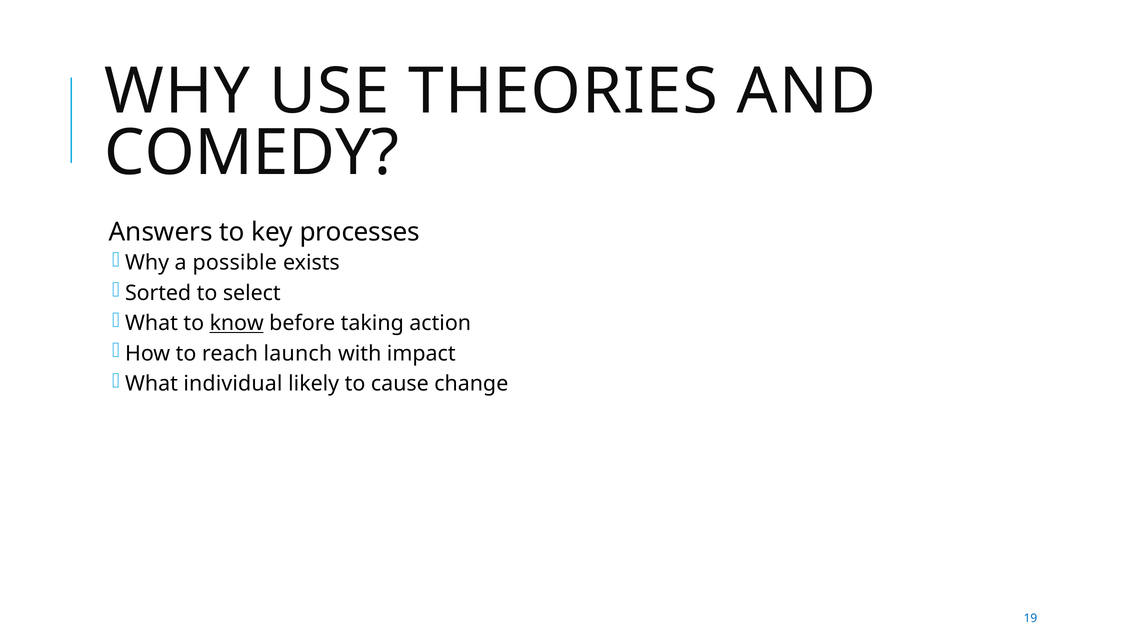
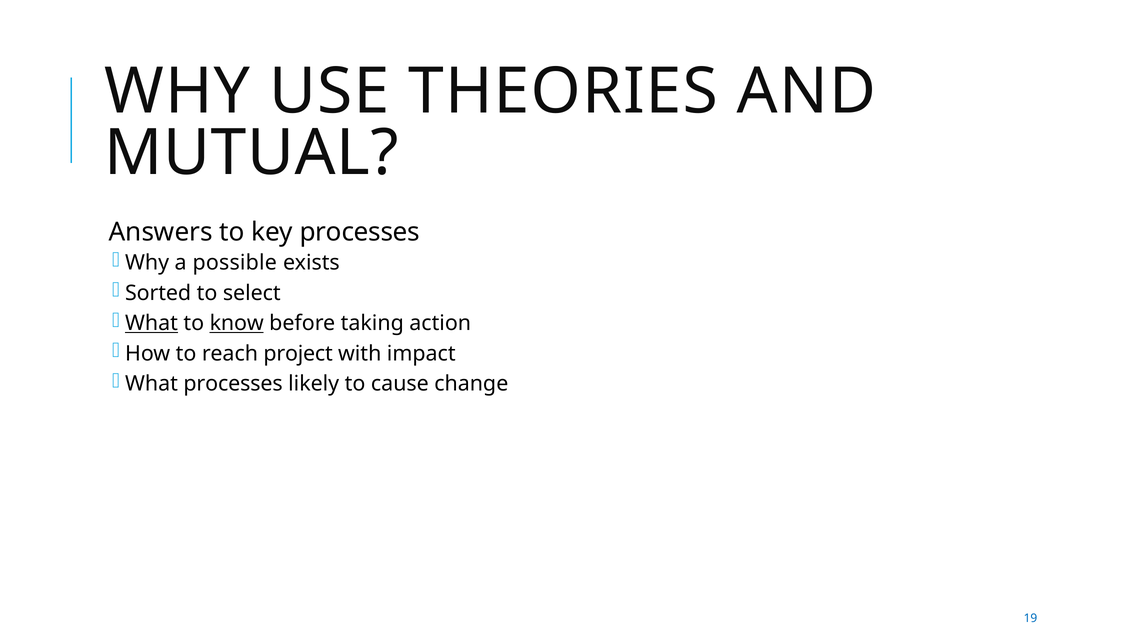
COMEDY: COMEDY -> MUTUAL (251, 153)
What underline: none -> present (151, 323)
launch: launch -> project (298, 354)
What individual: individual -> processes (233, 384)
